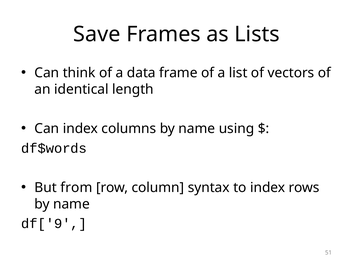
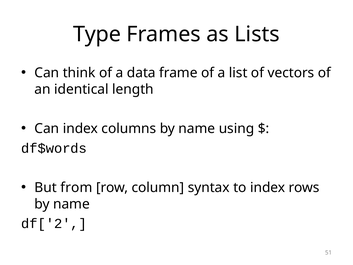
Save: Save -> Type (97, 34)
df['9: df['9 -> df['2 (54, 223)
